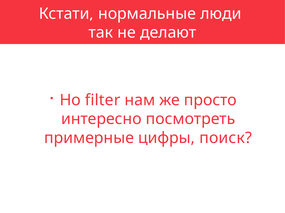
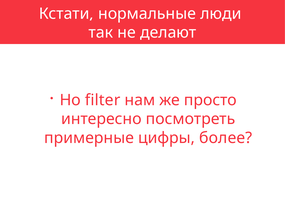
поиск: поиск -> более (226, 138)
